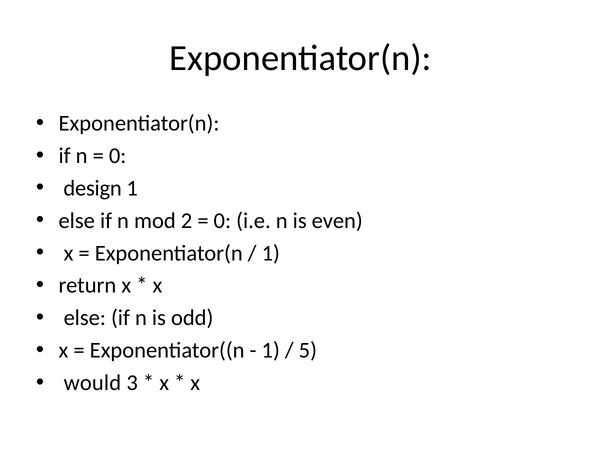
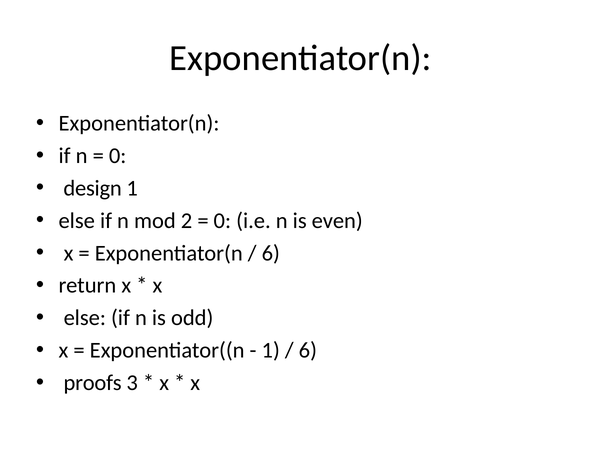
1: 1 -> 6 (271, 253)
5: 5 -> 6 (308, 350)
would: would -> proofs (93, 383)
